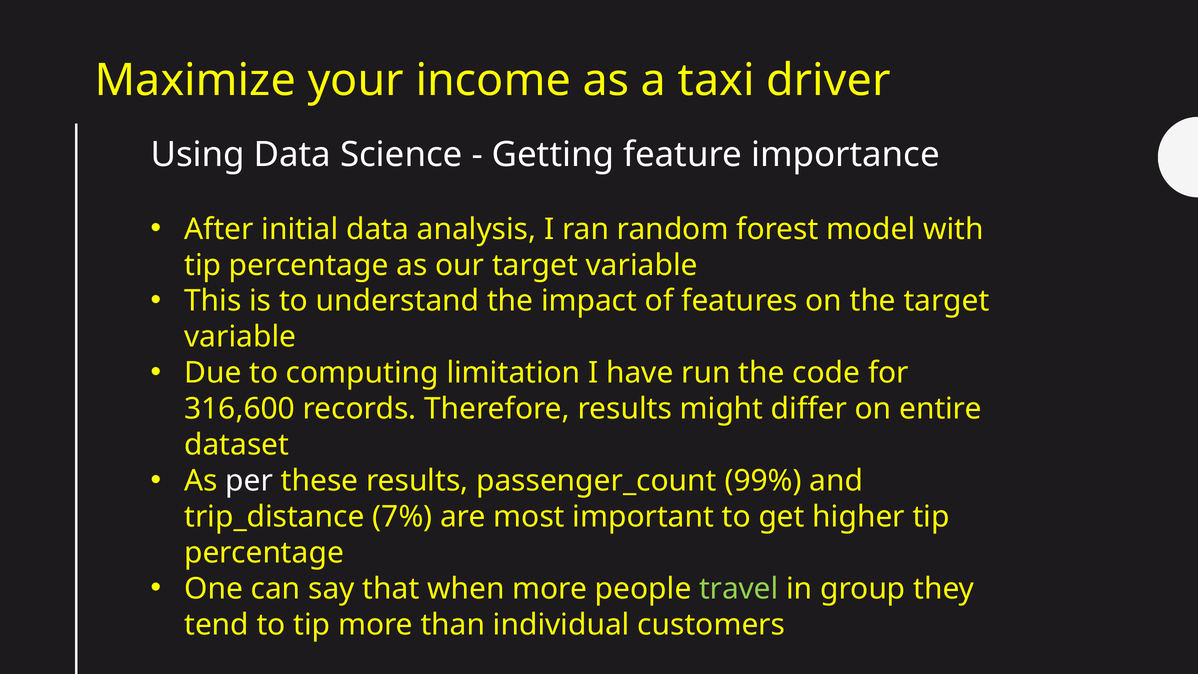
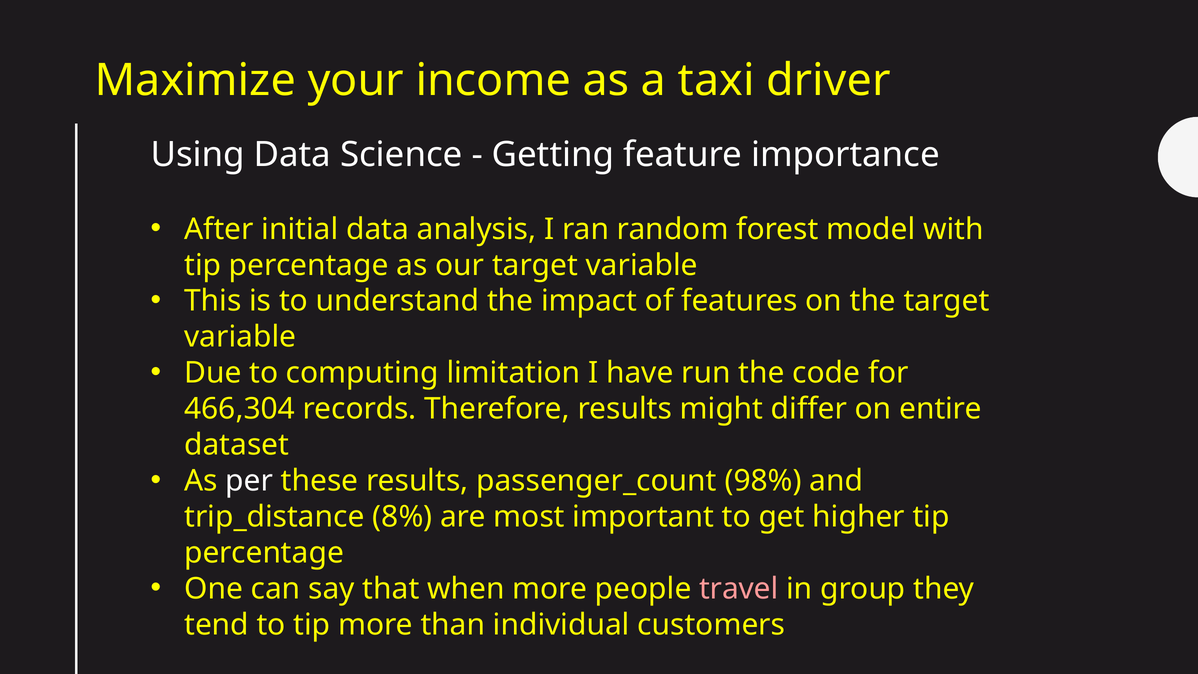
316,600: 316,600 -> 466,304 (240, 409)
99%: 99% -> 98% (763, 481)
7%: 7% -> 8% (402, 517)
travel colour: light green -> pink (739, 589)
